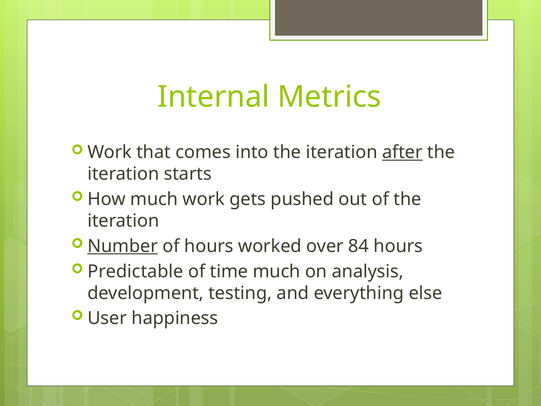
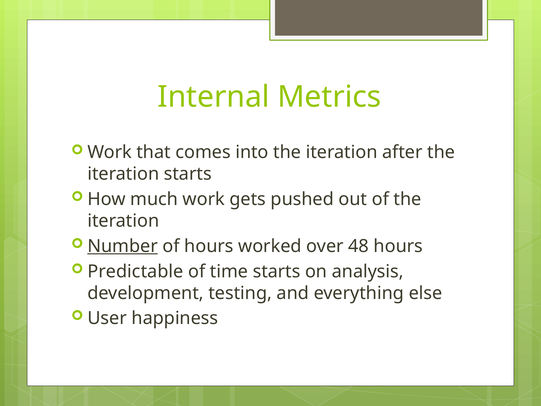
after underline: present -> none (402, 152)
84: 84 -> 48 (359, 246)
time much: much -> starts (277, 271)
